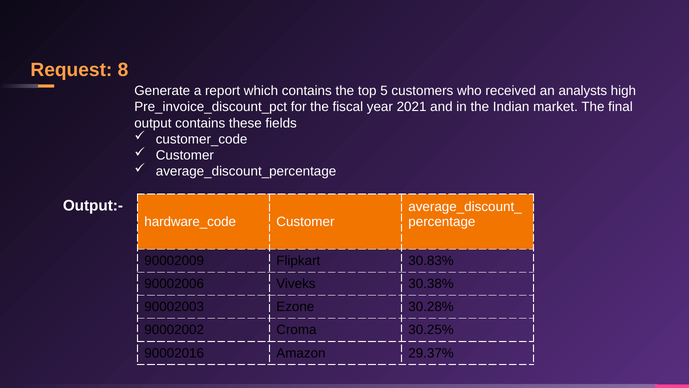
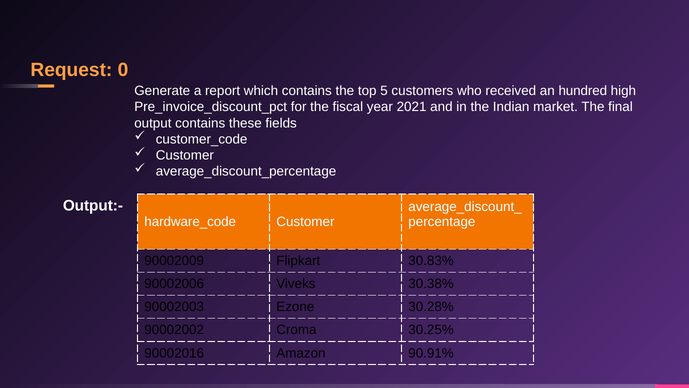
8: 8 -> 0 (123, 70)
analysts: analysts -> hundred (583, 91)
29.37%: 29.37% -> 90.91% (431, 353)
